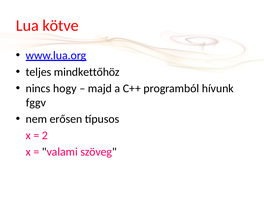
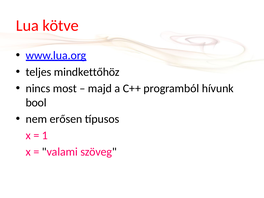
hogy: hogy -> most (65, 89)
fggv: fggv -> bool (36, 103)
2: 2 -> 1 (45, 135)
